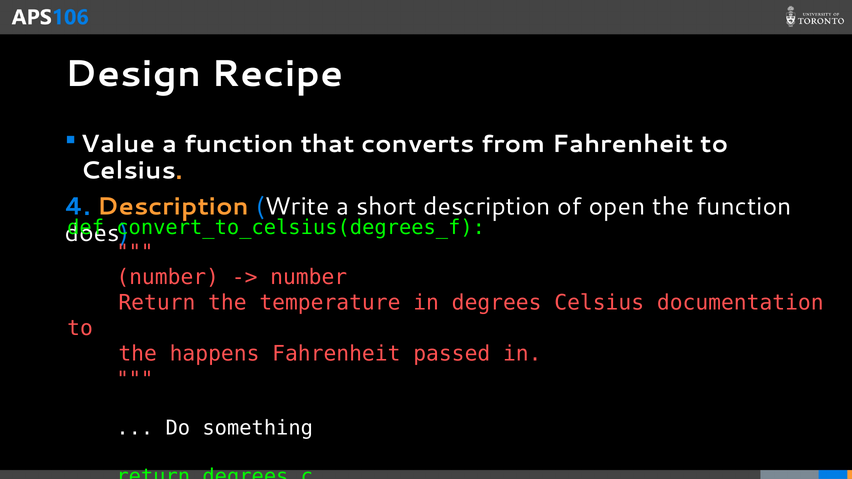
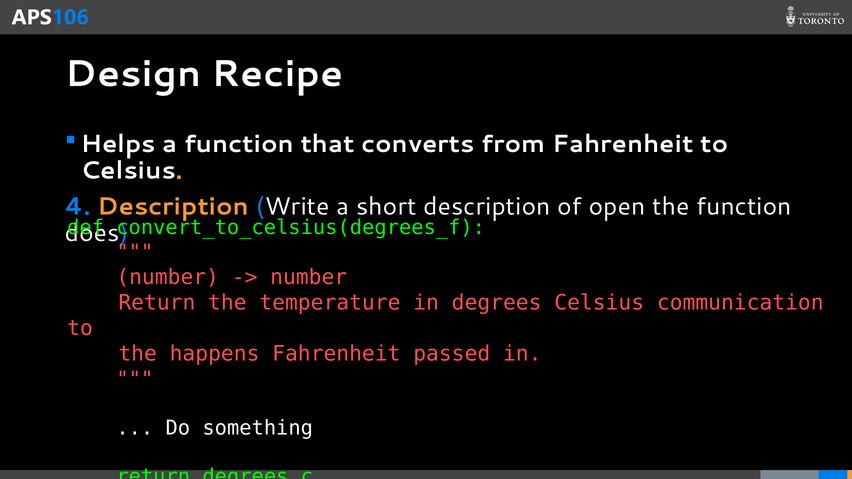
Value: Value -> Helps (118, 144)
documentation: documentation -> communication (740, 303)
